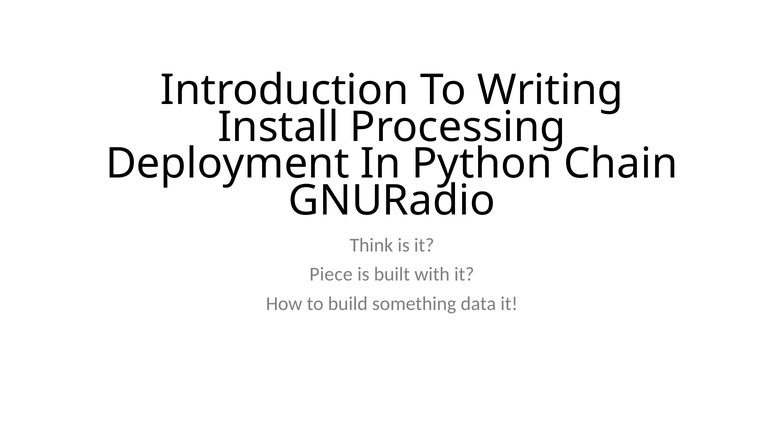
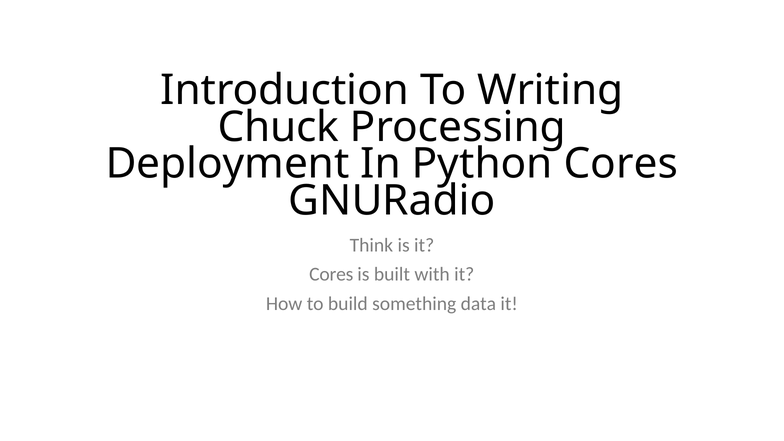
Install: Install -> Chuck (278, 127)
Python Chain: Chain -> Cores (621, 164)
Piece: Piece -> Cores (331, 274)
